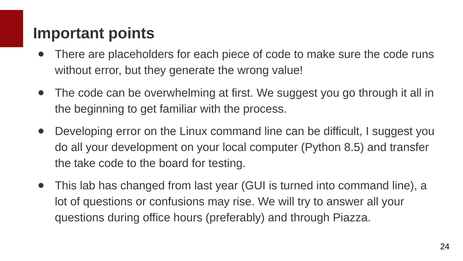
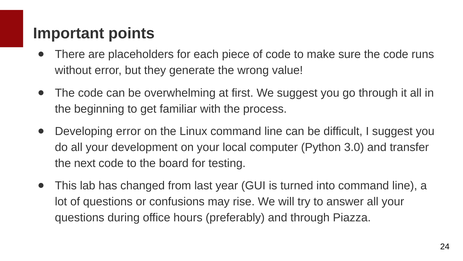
8.5: 8.5 -> 3.0 (354, 147)
take: take -> next (85, 163)
